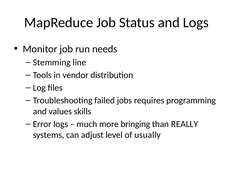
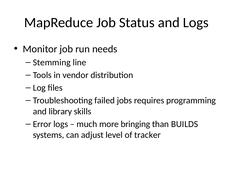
values: values -> library (60, 111)
REALLY: REALLY -> BUILDS (185, 124)
usually: usually -> tracker (148, 135)
